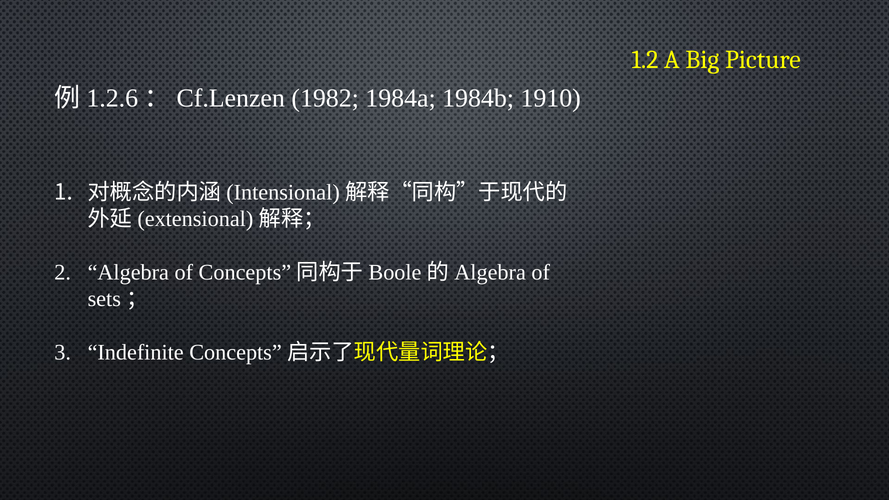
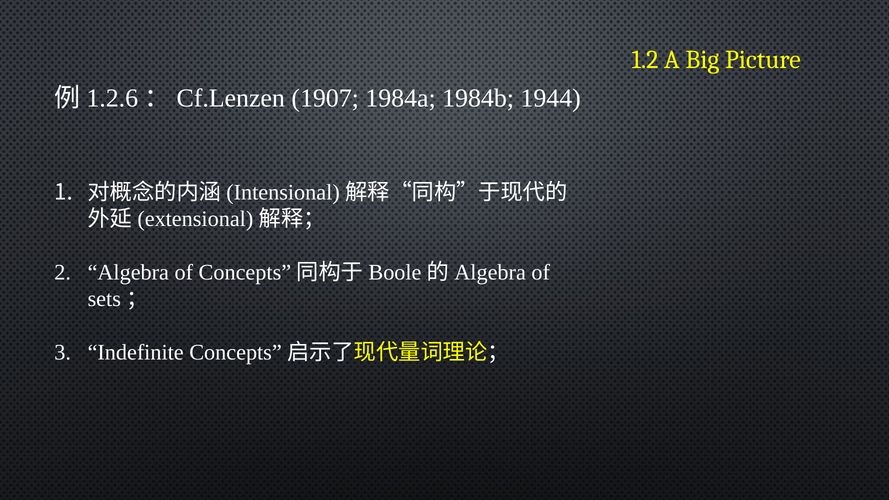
1982: 1982 -> 1907 (325, 98)
1910: 1910 -> 1944 (551, 98)
